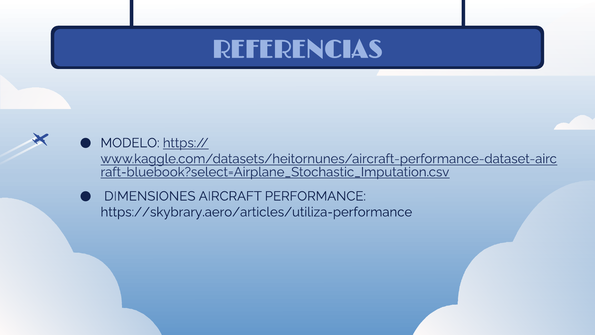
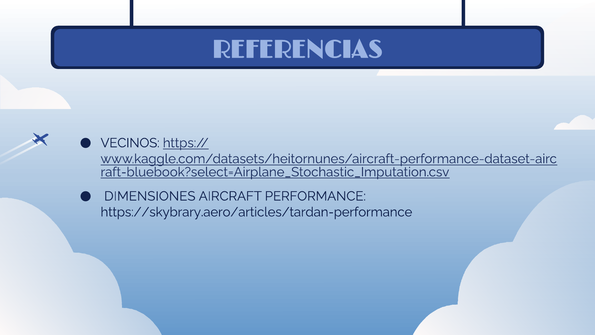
MODELO: MODELO -> VECINOS (130, 143)
https://skybrary.aero/articles/utiliza-performance: https://skybrary.aero/articles/utiliza-performance -> https://skybrary.aero/articles/tardan-performance (256, 212)
